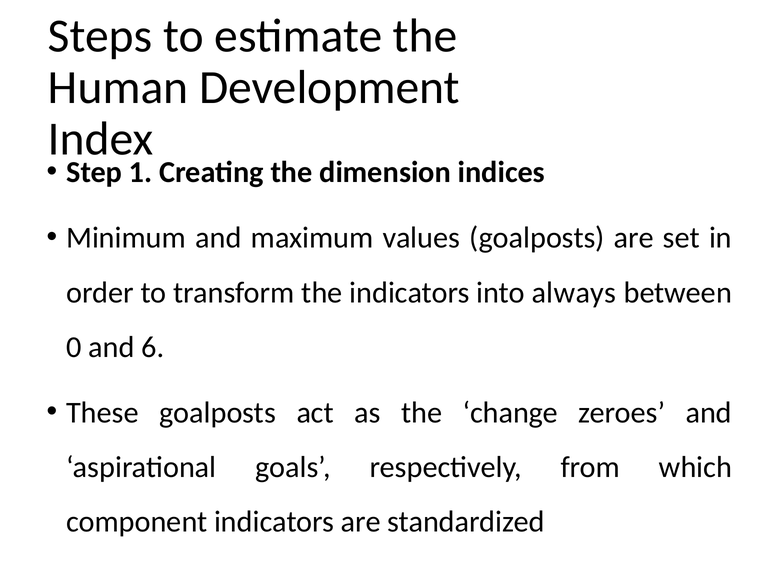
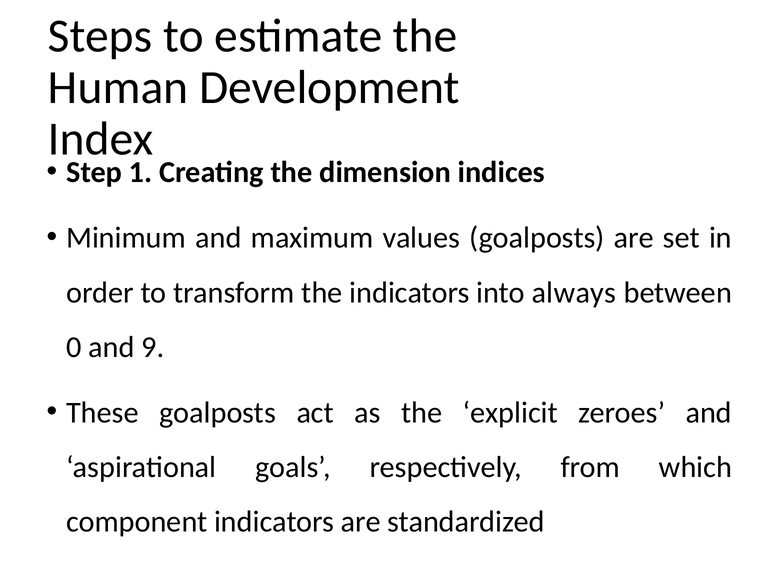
6: 6 -> 9 (153, 347)
change: change -> explicit (510, 412)
